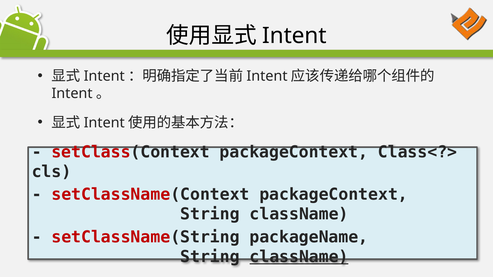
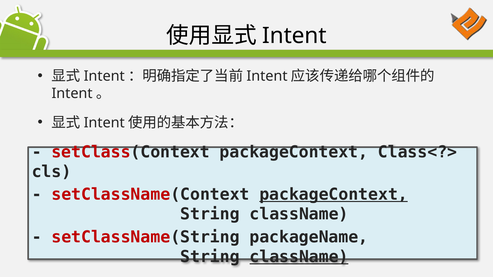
packageContext underline: none -> present (334, 195)
